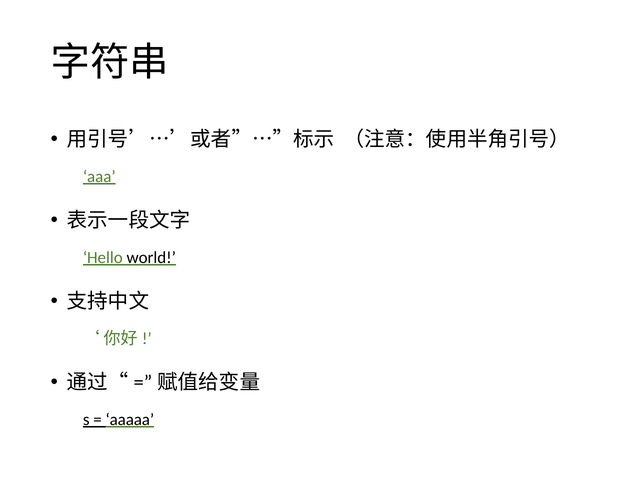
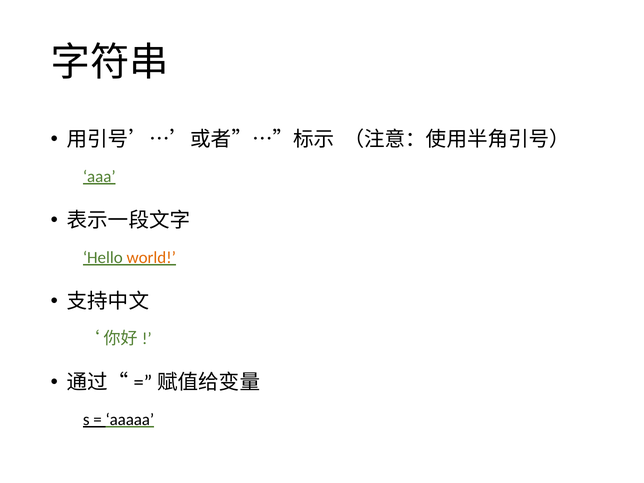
world colour: black -> orange (151, 258)
